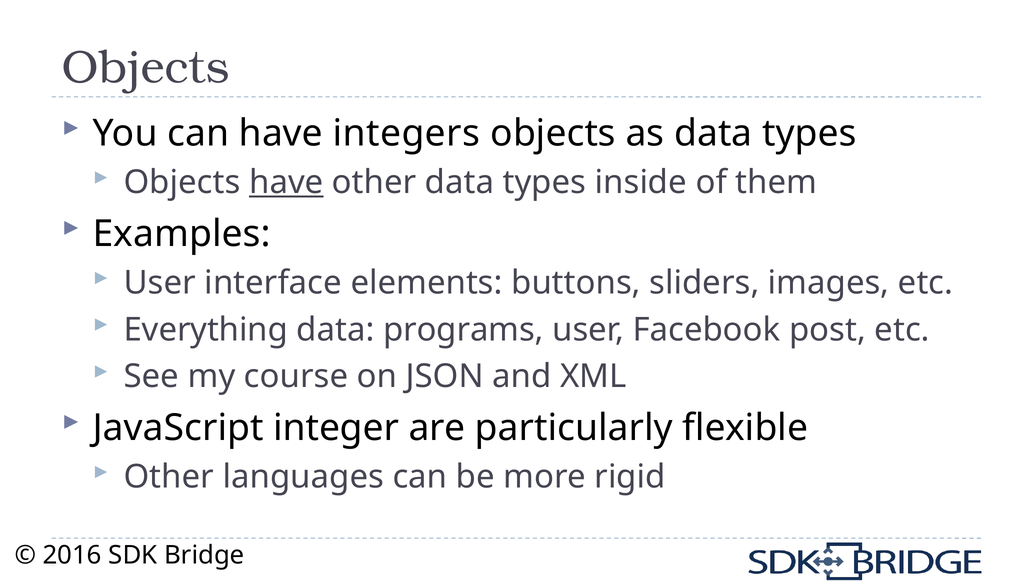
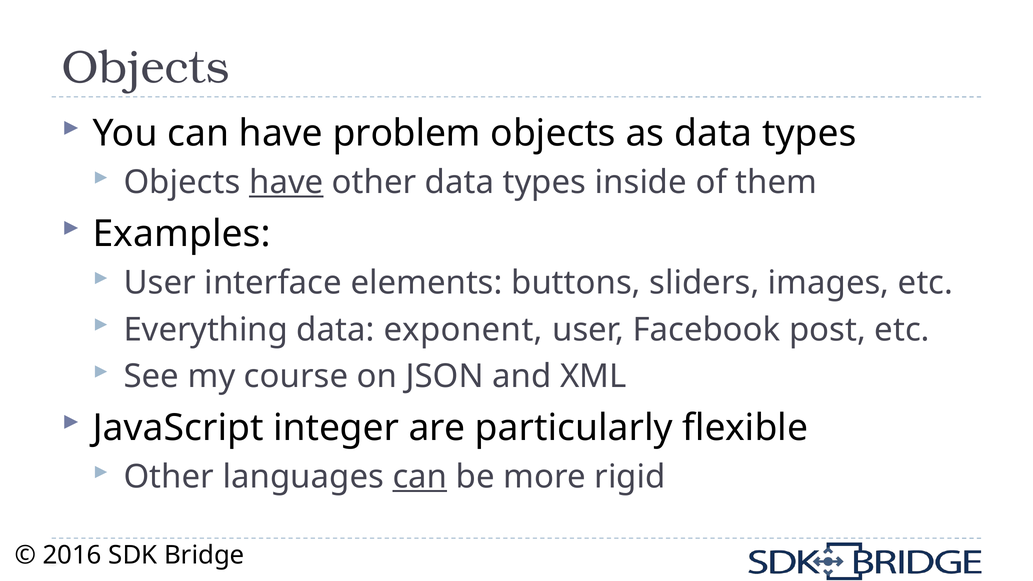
integers: integers -> problem (407, 133)
programs: programs -> exponent (463, 330)
can underline: none -> present (420, 477)
